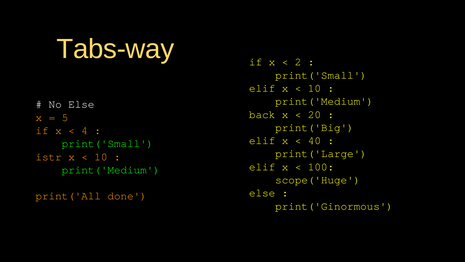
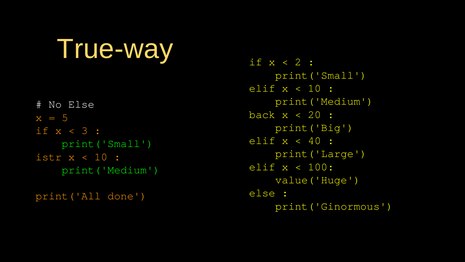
Tabs-way: Tabs-way -> True-way (115, 49)
4: 4 -> 3 (85, 130)
scope('Huge: scope('Huge -> value('Huge (318, 180)
